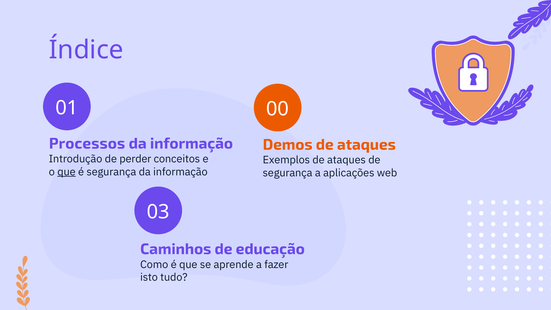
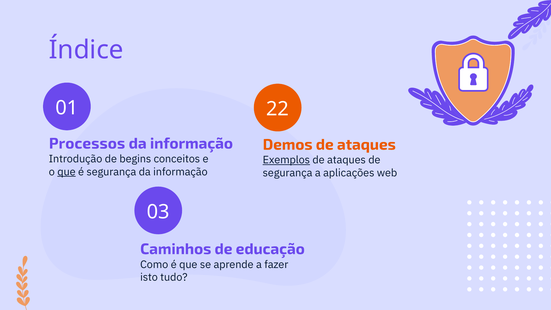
00: 00 -> 22 (278, 109)
perder: perder -> begins (135, 159)
Exemplos underline: none -> present (286, 160)
